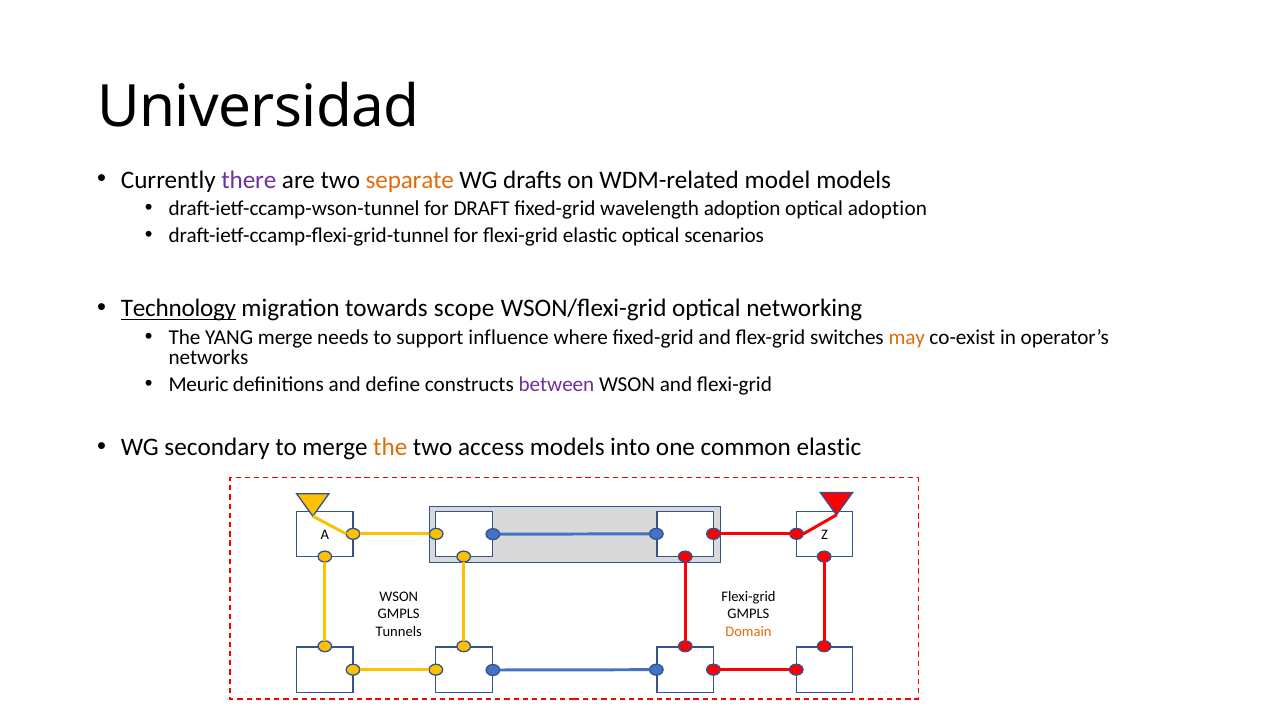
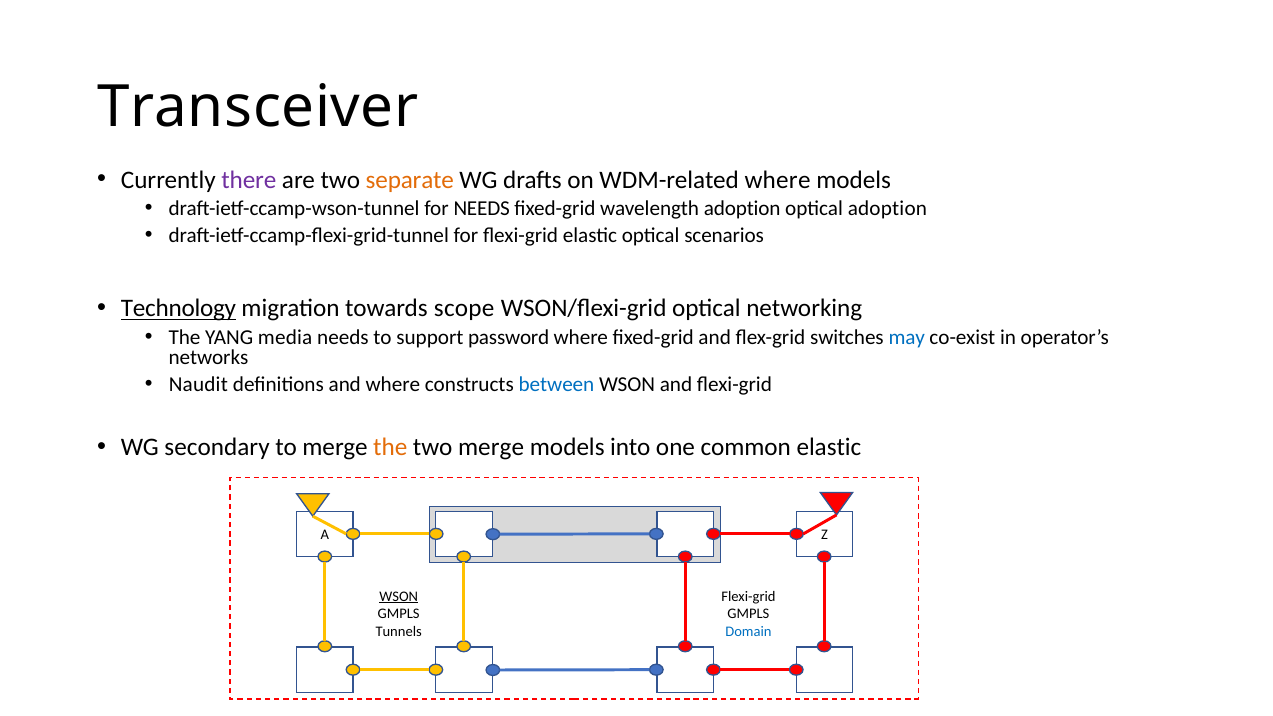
Universidad: Universidad -> Transceiver (258, 107)
WDM-related model: model -> where (778, 180)
for DRAFT: DRAFT -> NEEDS (482, 209)
YANG merge: merge -> media (285, 337)
influence: influence -> password (509, 337)
may colour: orange -> blue (907, 337)
Meuric: Meuric -> Naudit (198, 384)
and define: define -> where (393, 384)
between colour: purple -> blue (556, 384)
two access: access -> merge (491, 448)
WSON underline: none -> present (399, 596)
Domain colour: orange -> blue (748, 632)
